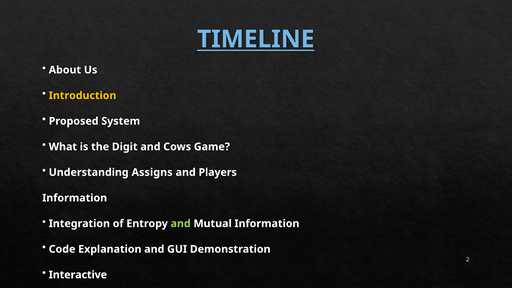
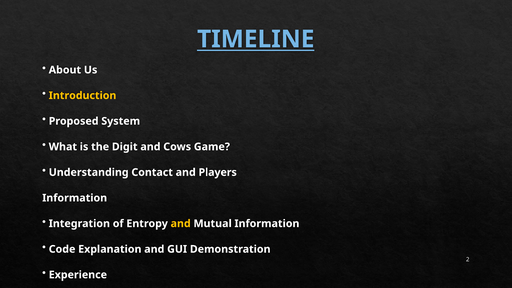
Assigns: Assigns -> Contact (152, 172)
and colour: light green -> yellow (181, 224)
Interactive: Interactive -> Experience (78, 275)
